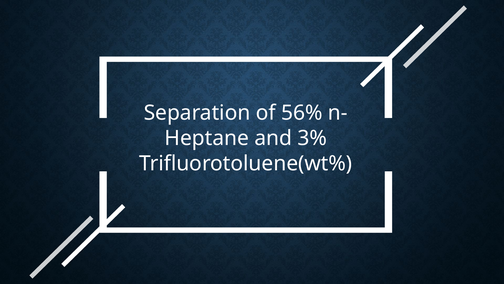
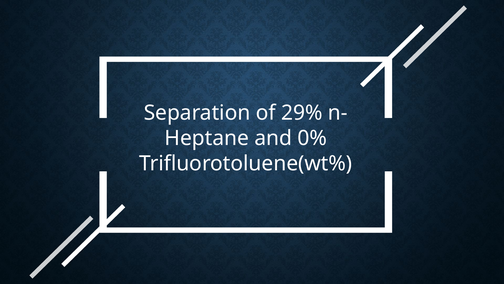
56%: 56% -> 29% (302, 113)
3%: 3% -> 0% (312, 138)
